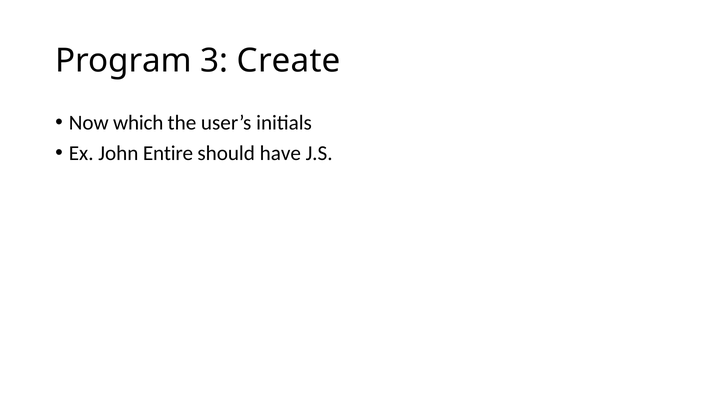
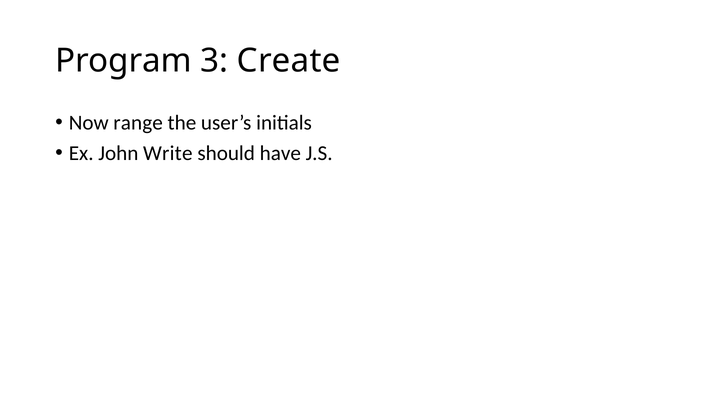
which: which -> range (138, 123)
Entire: Entire -> Write (168, 153)
